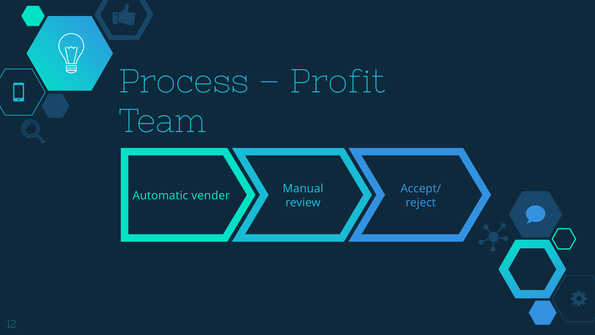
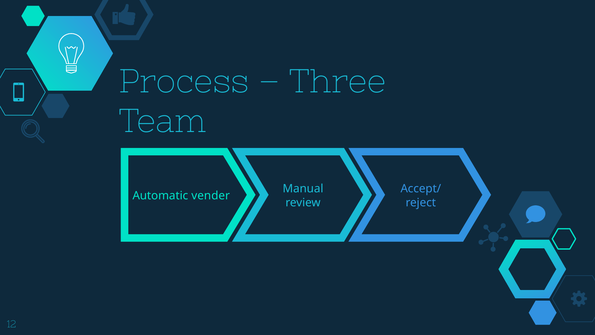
Profit: Profit -> Three (338, 82)
